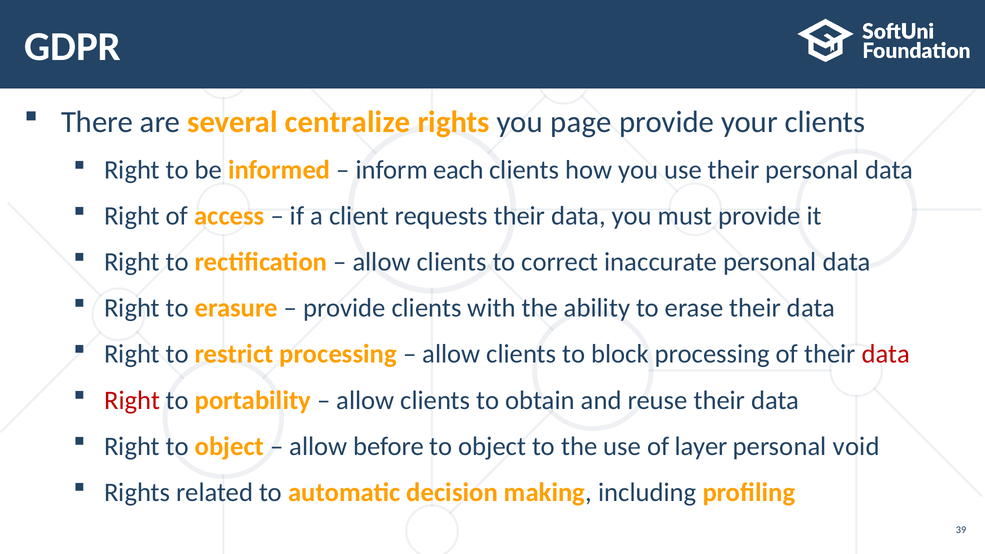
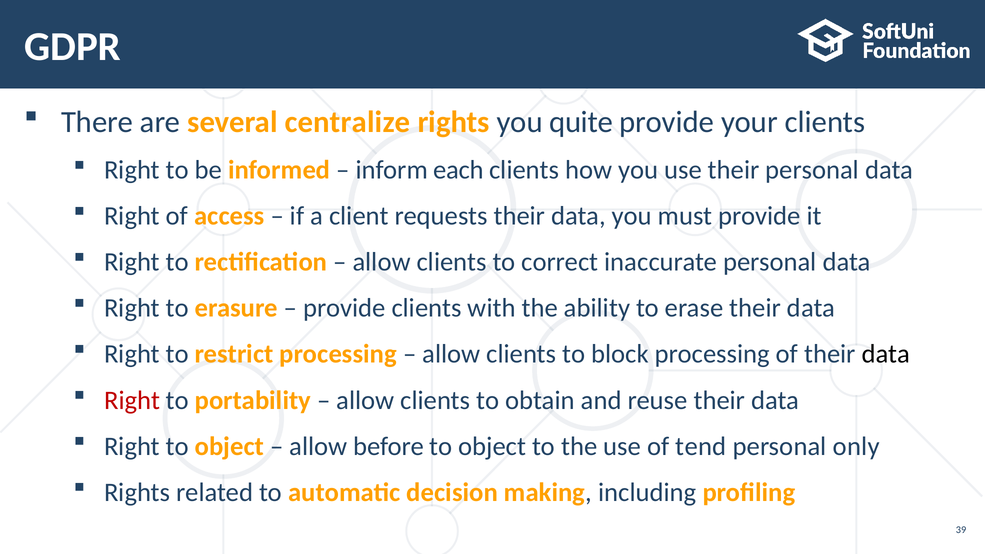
page: page -> quite (581, 122)
data colour: red -> black (886, 354)
layer: layer -> tend (701, 446)
void: void -> only (856, 446)
